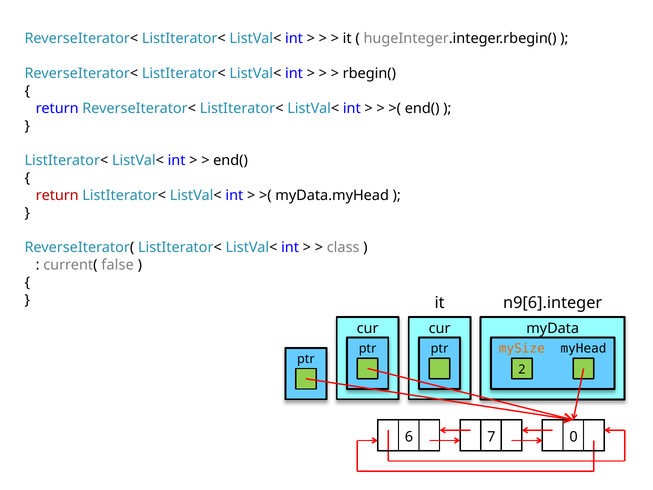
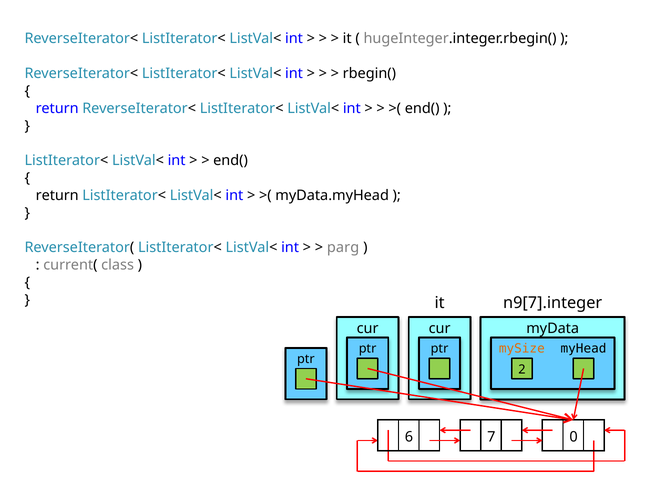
return colour: red -> black (57, 195)
class: class -> parg (343, 247)
false: false -> class (118, 265)
n9[6].integer: n9[6].integer -> n9[7].integer (553, 303)
